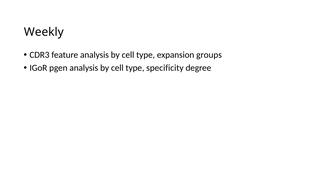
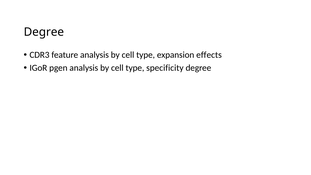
Weekly: Weekly -> Degree (44, 32)
groups: groups -> effects (209, 55)
